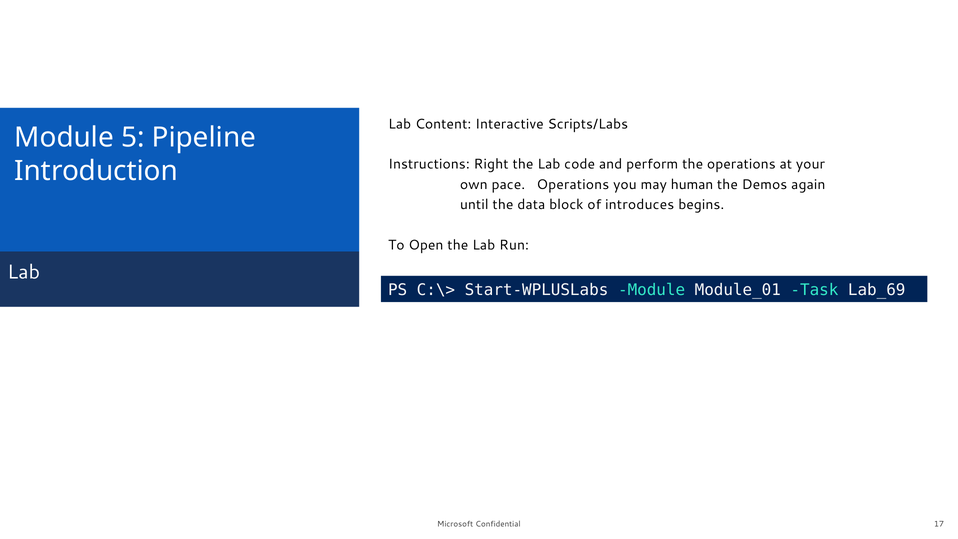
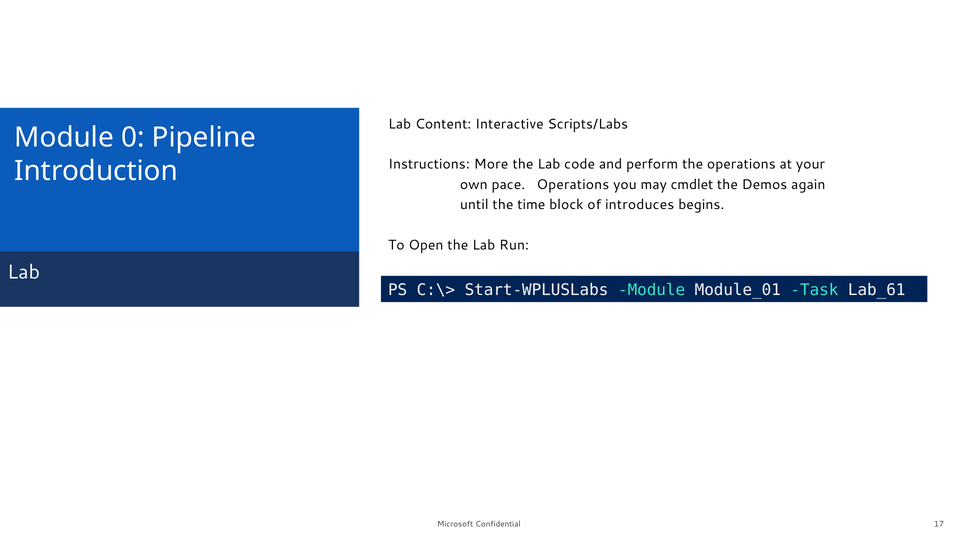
5: 5 -> 0 (133, 137)
Right: Right -> More (491, 164)
human: human -> cmdlet (692, 184)
data: data -> time (531, 205)
Lab_69: Lab_69 -> Lab_61 (877, 290)
